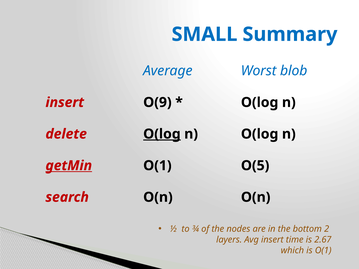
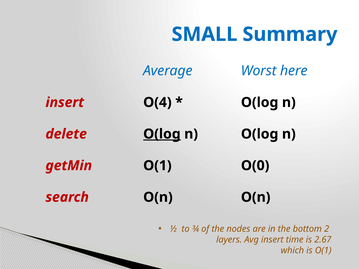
blob: blob -> here (294, 71)
O(9: O(9 -> O(4 (157, 102)
getMin underline: present -> none (69, 166)
O(5: O(5 -> O(0 (255, 166)
